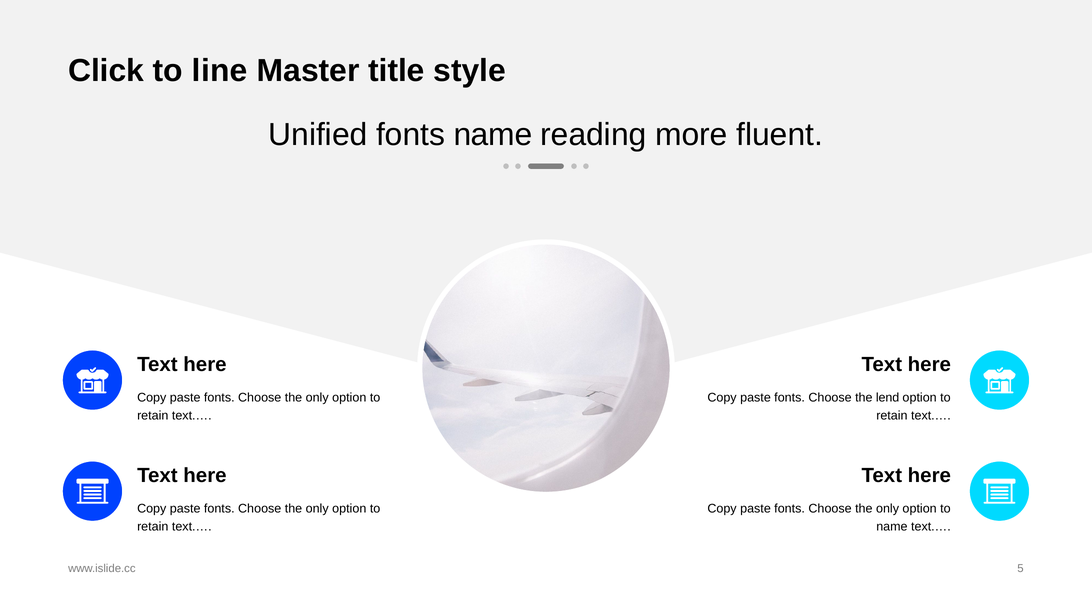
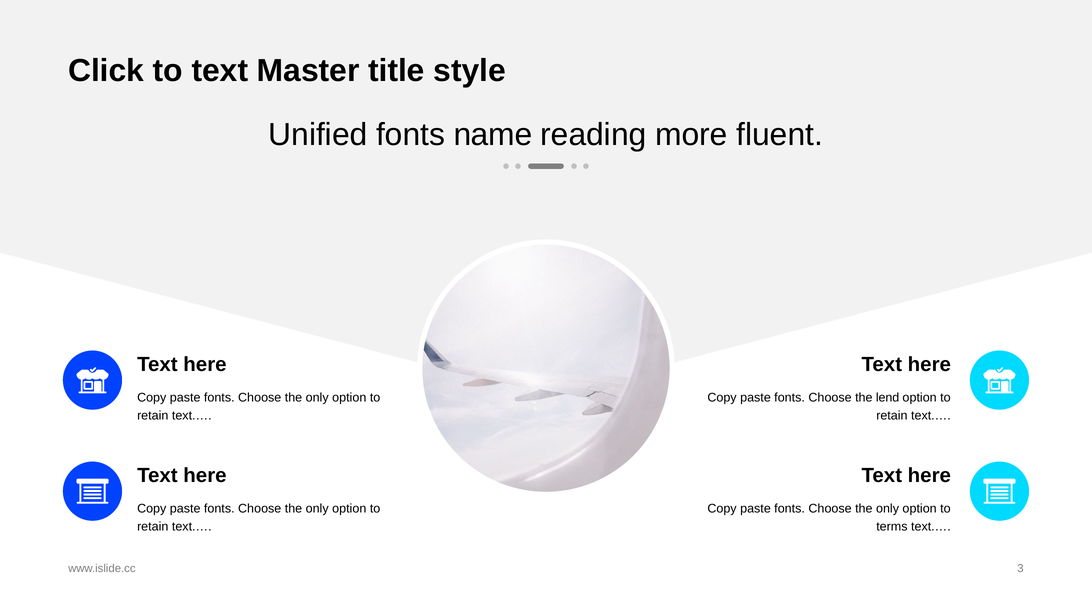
to line: line -> text (220, 71)
name: name -> terms (892, 527)
5: 5 -> 3 (1021, 569)
